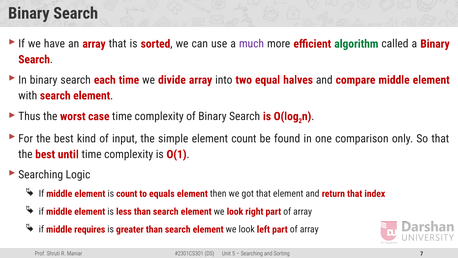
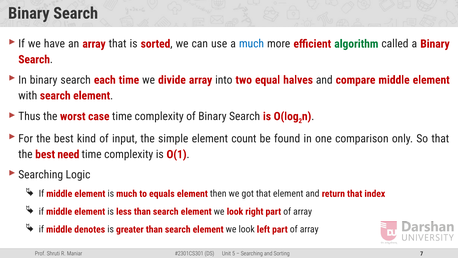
much colour: purple -> blue (251, 44)
until: until -> need (68, 154)
is count: count -> much (127, 193)
requires: requires -> denotes (90, 229)
